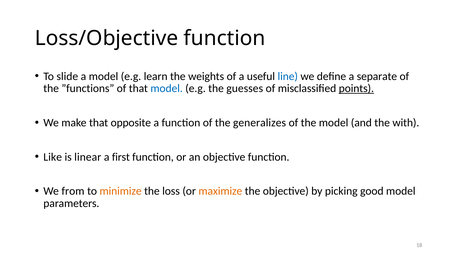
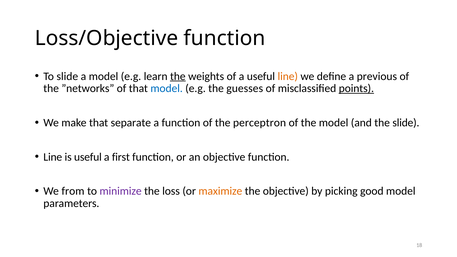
the underline: none -> present (178, 76)
line colour: blue -> orange (288, 76)
separate: separate -> previous (377, 76)
”functions: ”functions -> ”networks (88, 89)
opposite: opposite -> separate (131, 123)
generalizes: generalizes -> perceptron (260, 123)
the with: with -> slide (406, 123)
Like: Like -> Line (53, 157)
is linear: linear -> useful (88, 157)
minimize colour: orange -> purple (121, 191)
